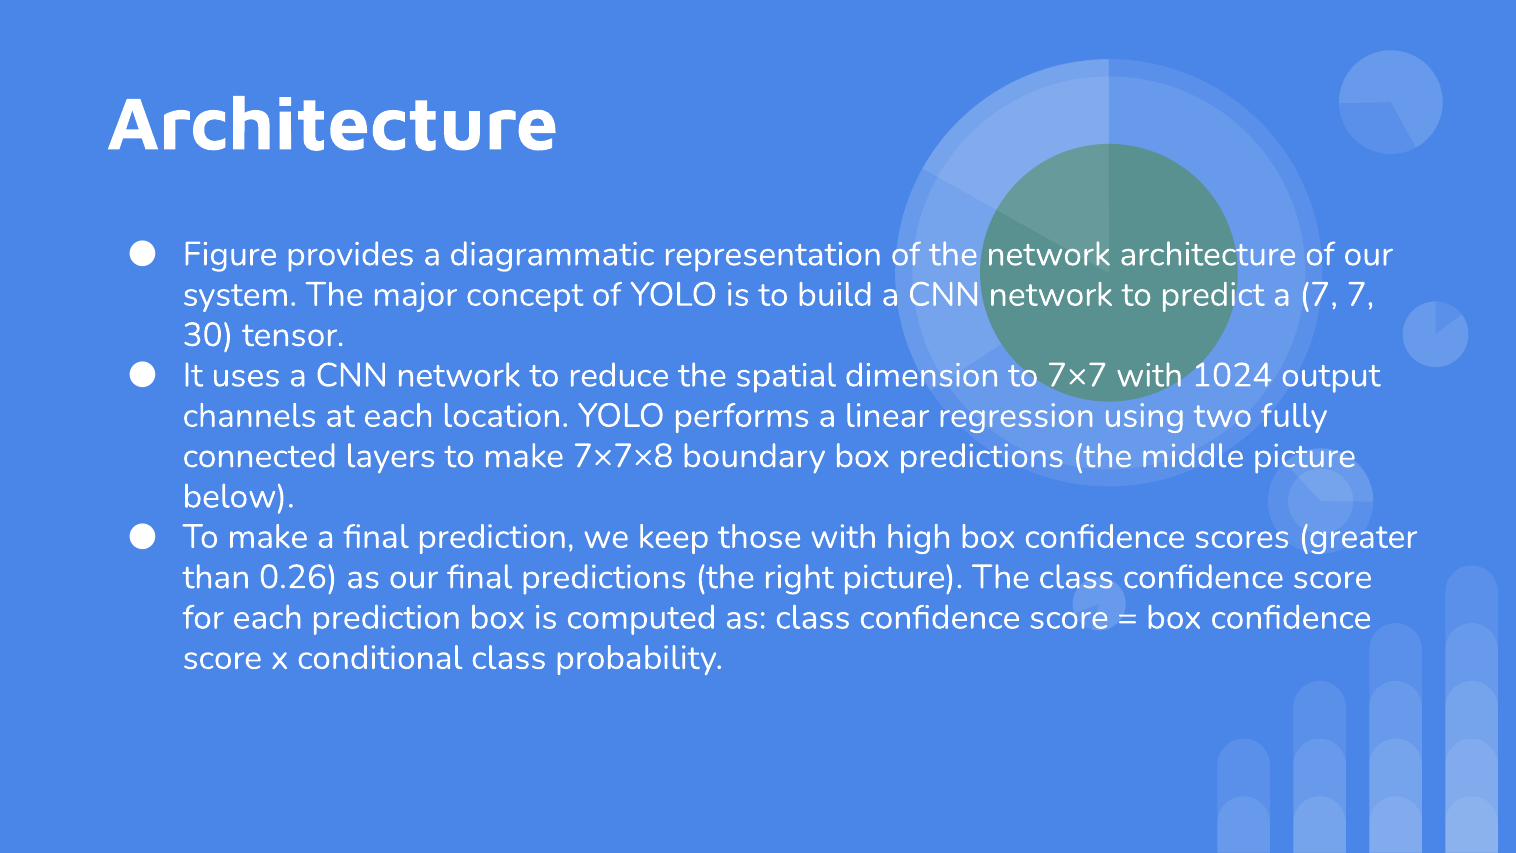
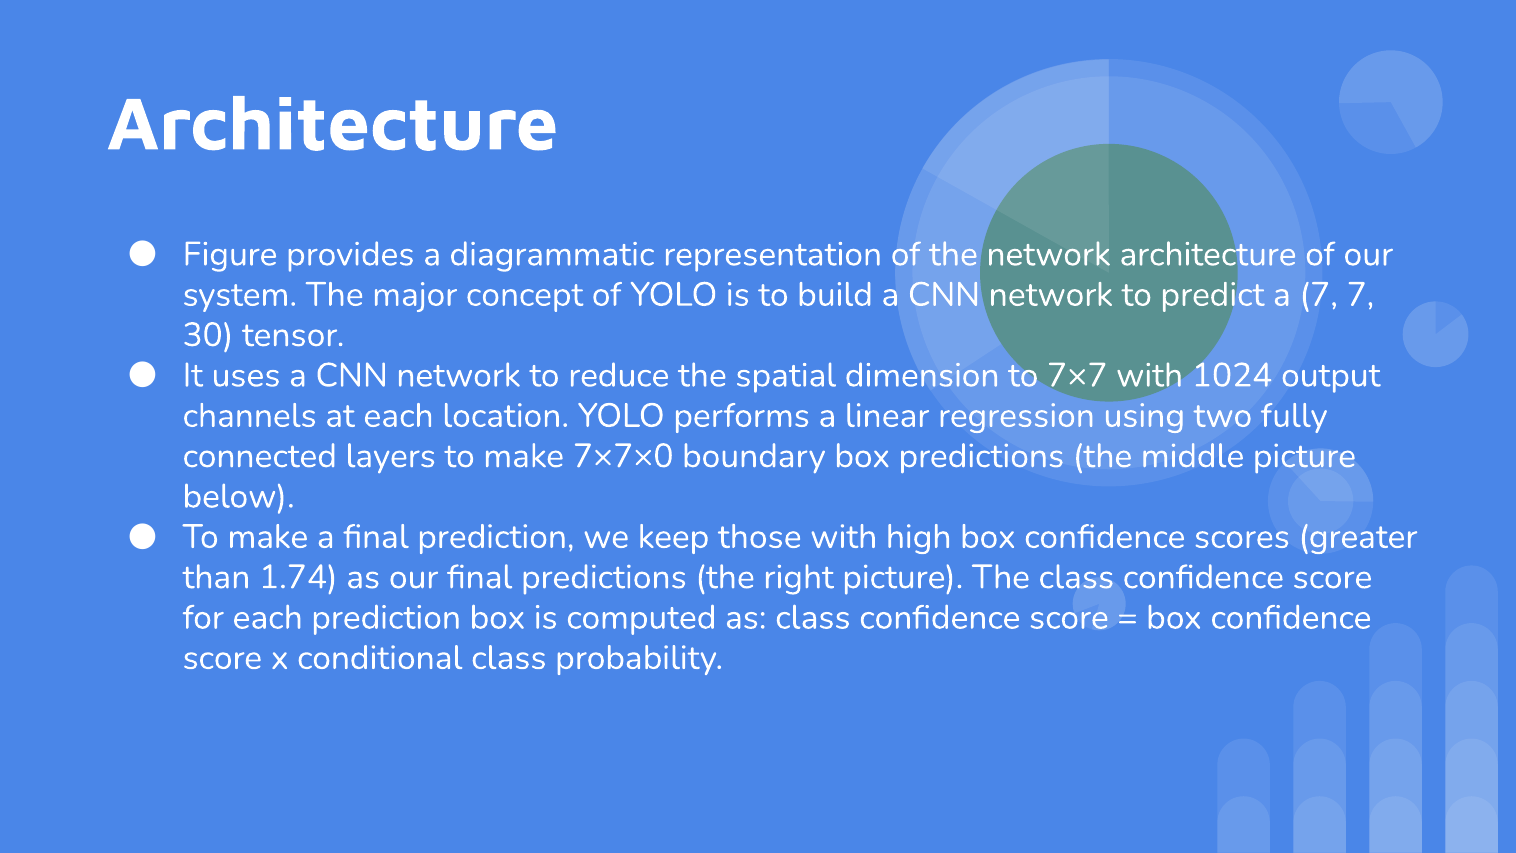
7×7×8: 7×7×8 -> 7×7×0 (623, 456)
0.26: 0.26 -> 1.74 (298, 577)
